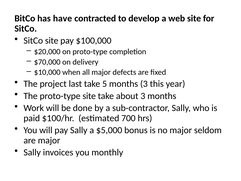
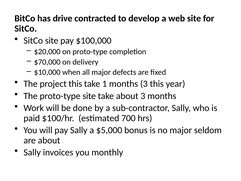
have: have -> drive (63, 18)
project last: last -> this (75, 84)
5: 5 -> 1 (105, 84)
are major: major -> about (49, 140)
